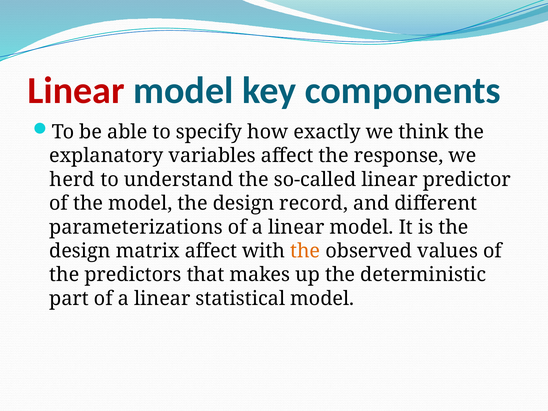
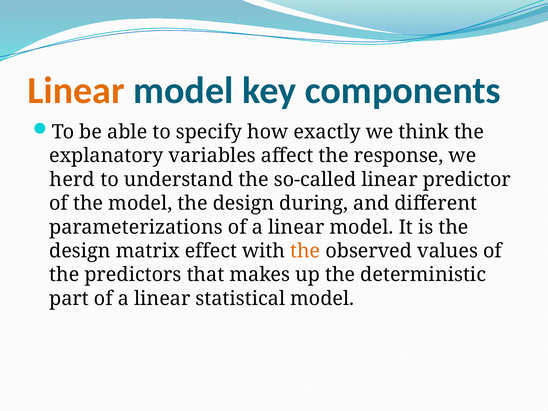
Linear colour: red -> orange (76, 91)
record: record -> during (314, 203)
matrix affect: affect -> effect (211, 251)
